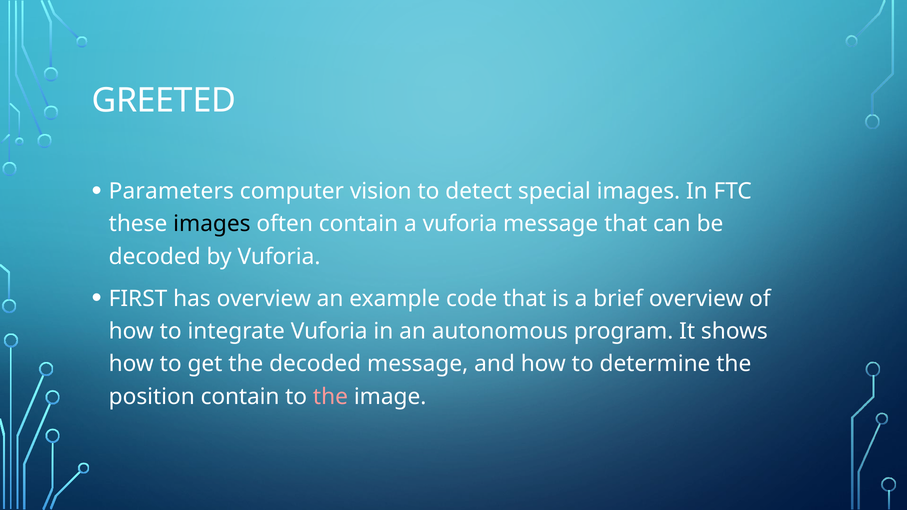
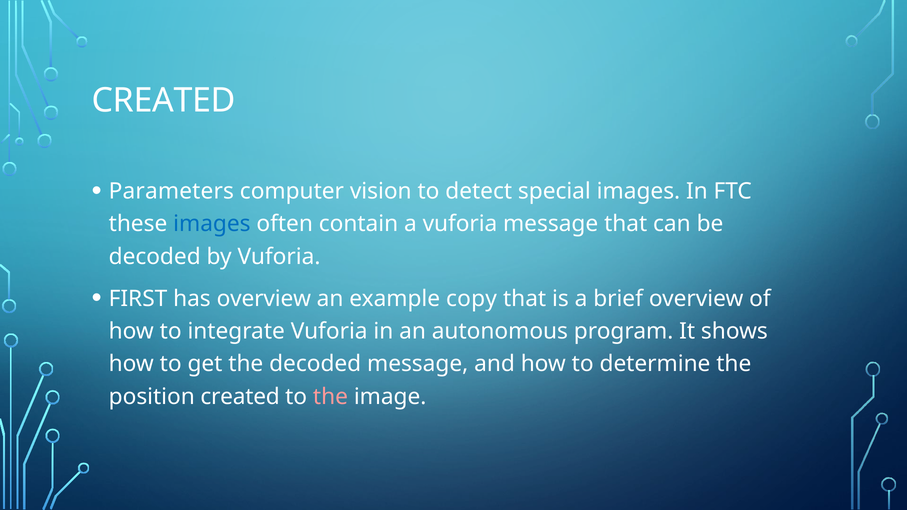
GREETED: GREETED -> CREATED (164, 101)
images colour: black -> blue (212, 224)
code: code -> copy (471, 299)
position contain: contain -> created (240, 397)
